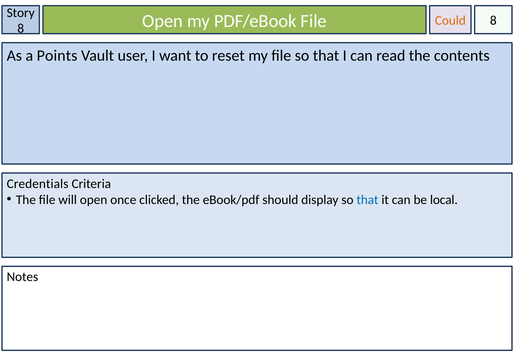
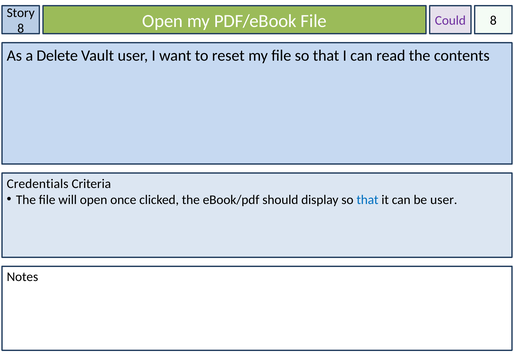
Could colour: orange -> purple (450, 21)
Points: Points -> Delete (57, 56)
be local: local -> user (444, 200)
